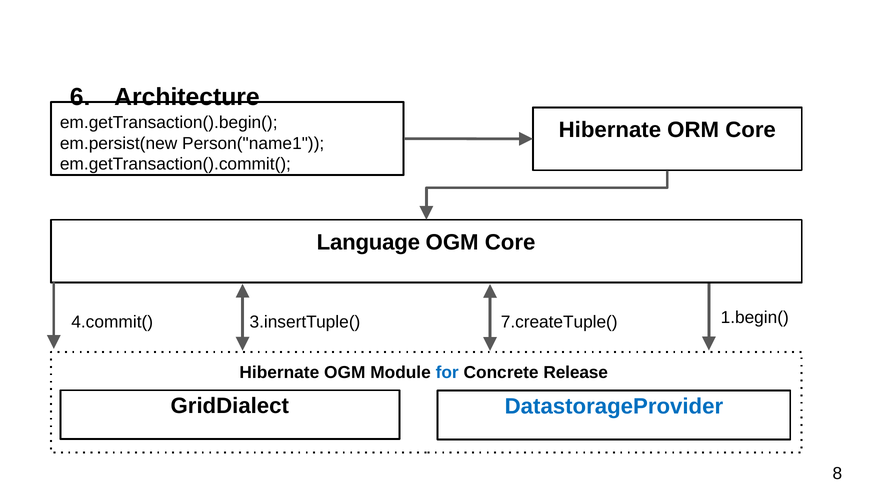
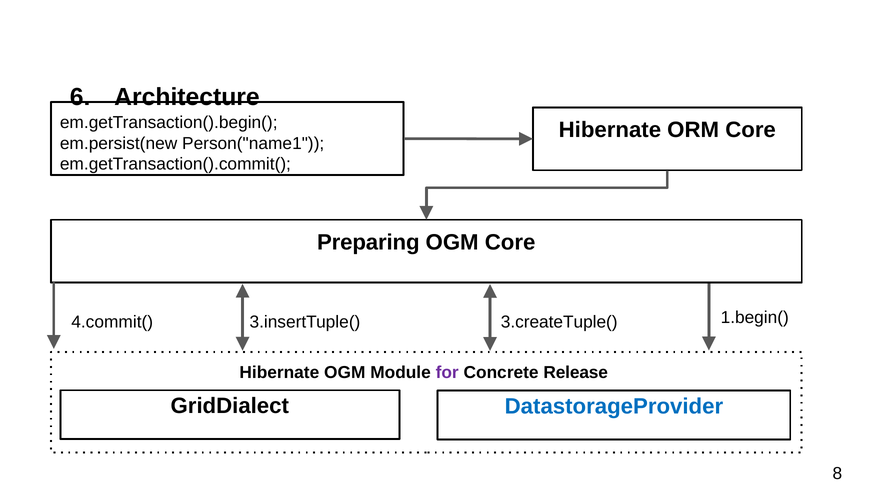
Language: Language -> Preparing (368, 242)
7.createTuple(: 7.createTuple( -> 3.createTuple( (559, 322)
for colour: blue -> purple (447, 373)
